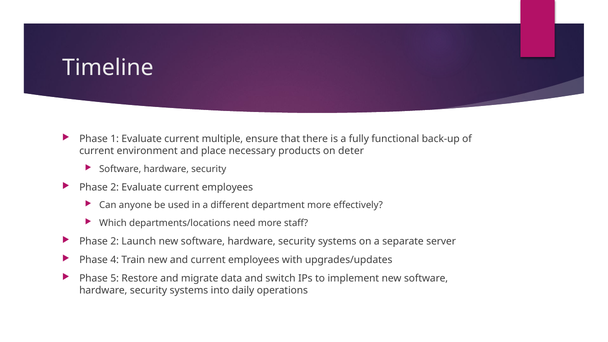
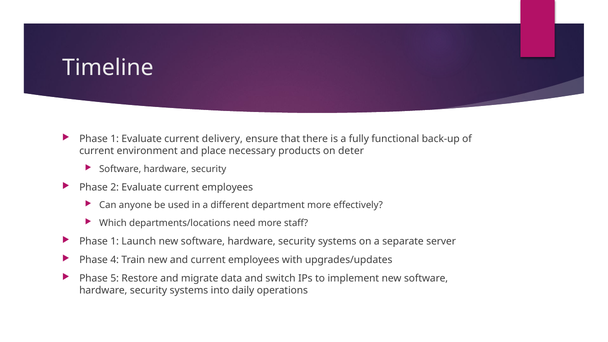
multiple: multiple -> delivery (222, 139)
2: 2 -> 1 (115, 241)
